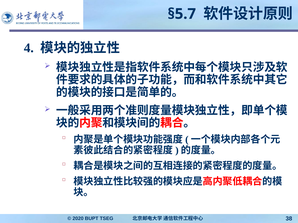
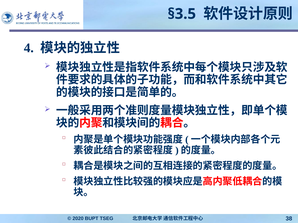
§5.7: §5.7 -> §3.5 (182, 14)
